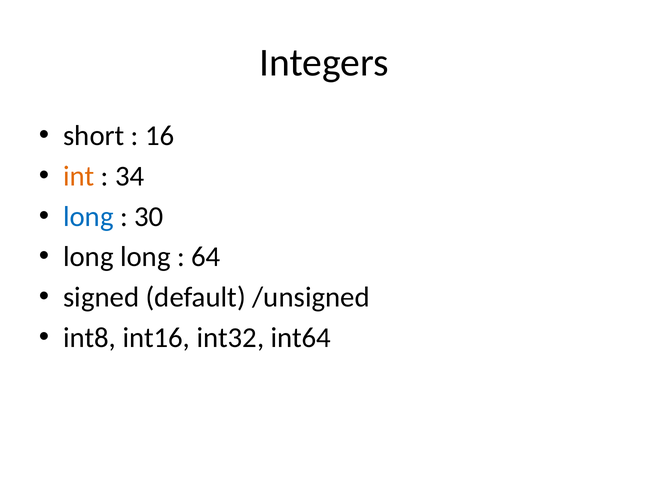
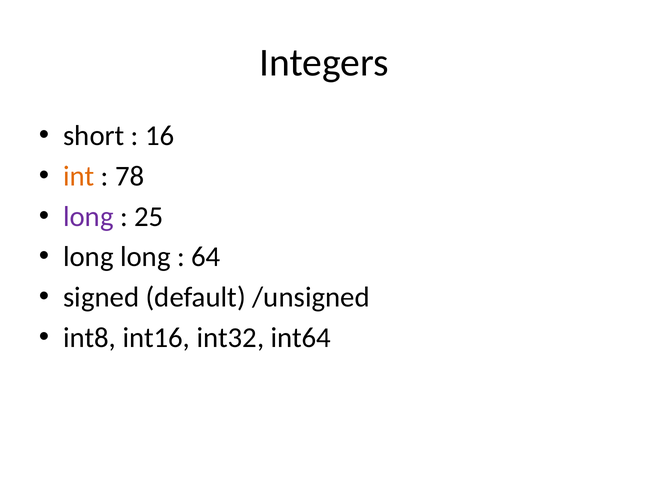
34: 34 -> 78 (130, 176)
long colour: blue -> purple (88, 217)
30: 30 -> 25 (149, 217)
